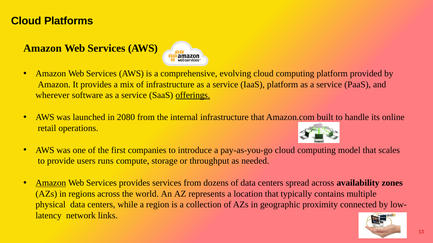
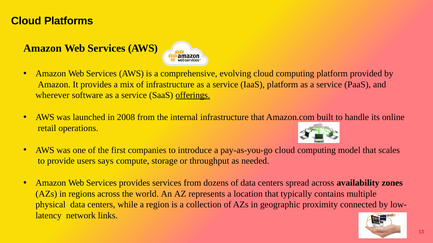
2080: 2080 -> 2008 (126, 118)
runs: runs -> says (106, 161)
Amazon underline: present -> none (51, 183)
